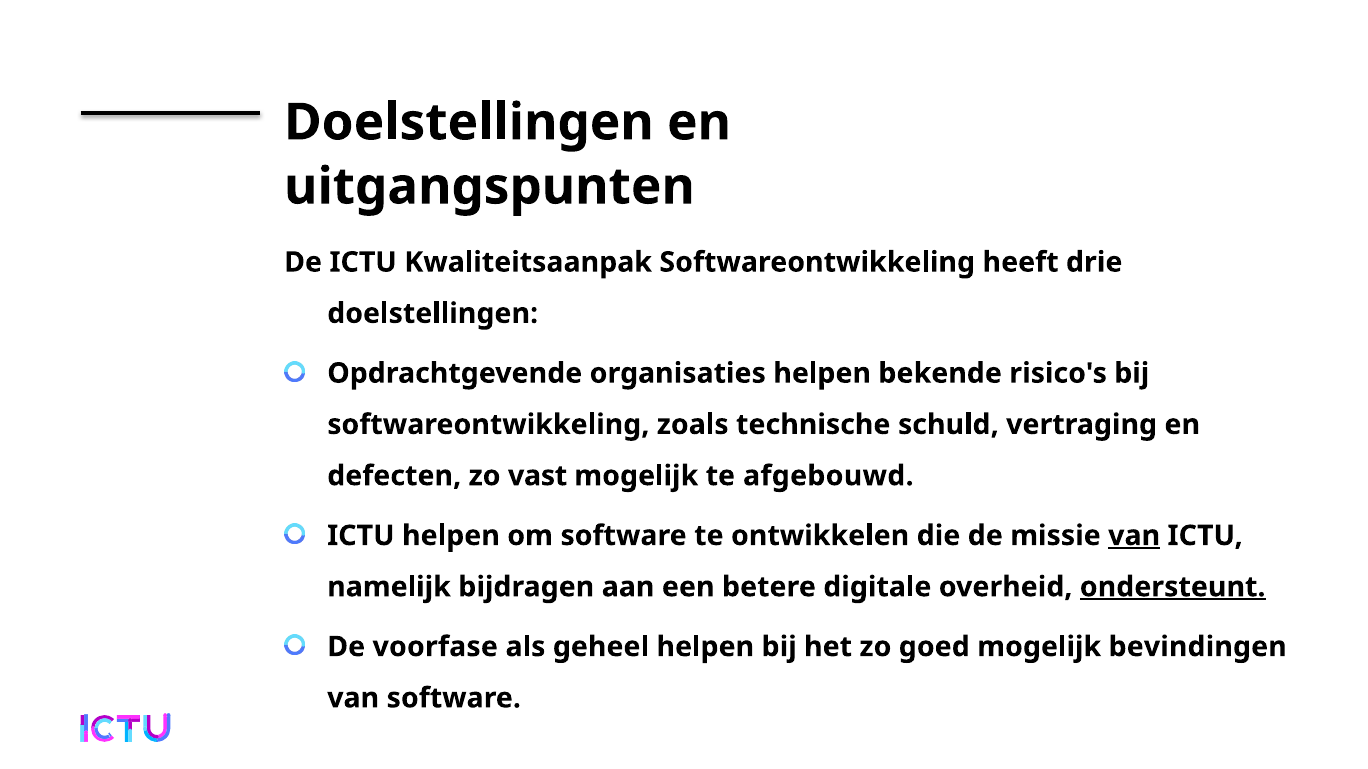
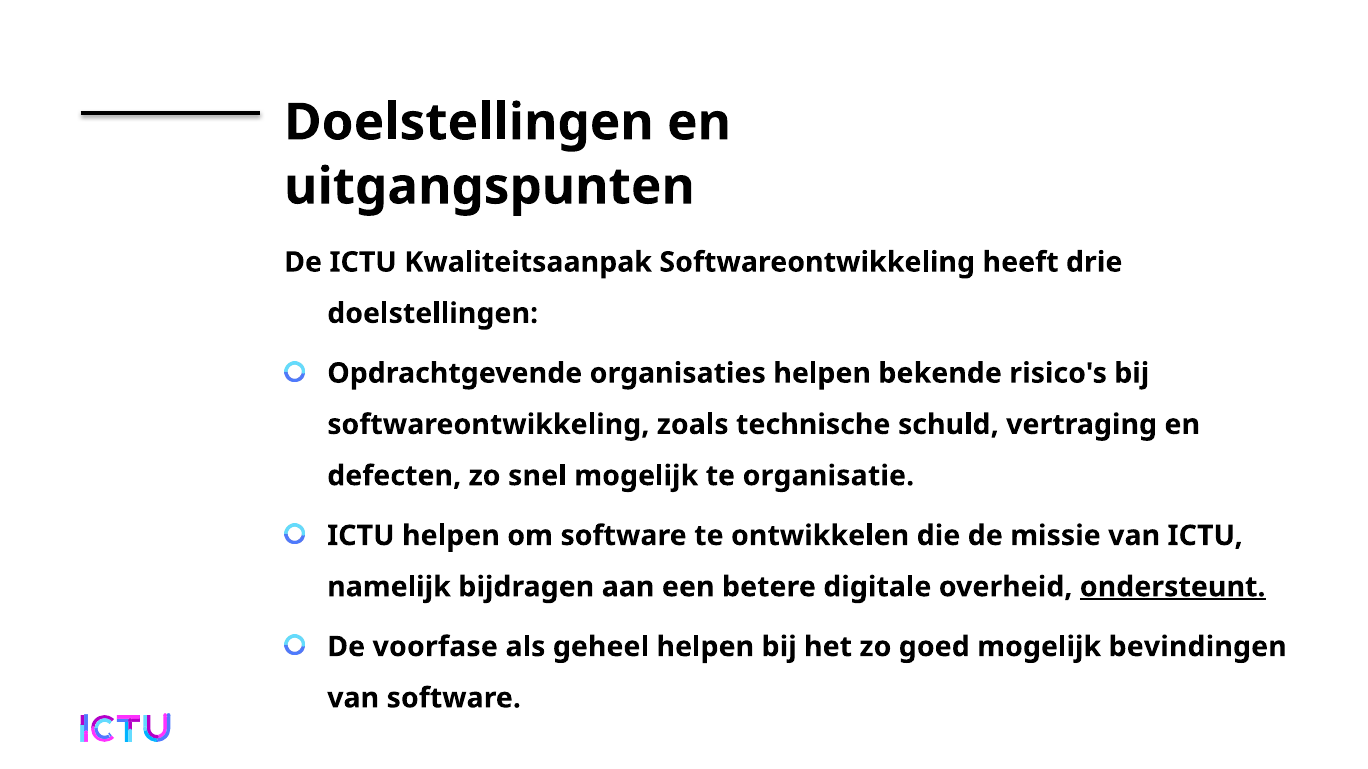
vast: vast -> snel (537, 476)
afgebouwd: afgebouwd -> organisatie (828, 476)
van underline: present -> none (1134, 536)
